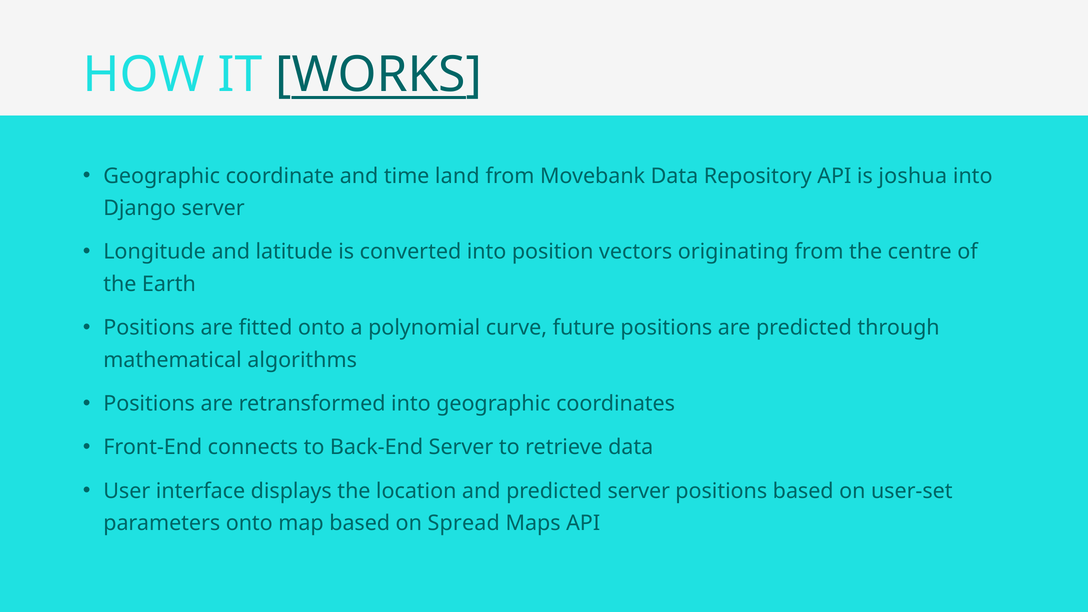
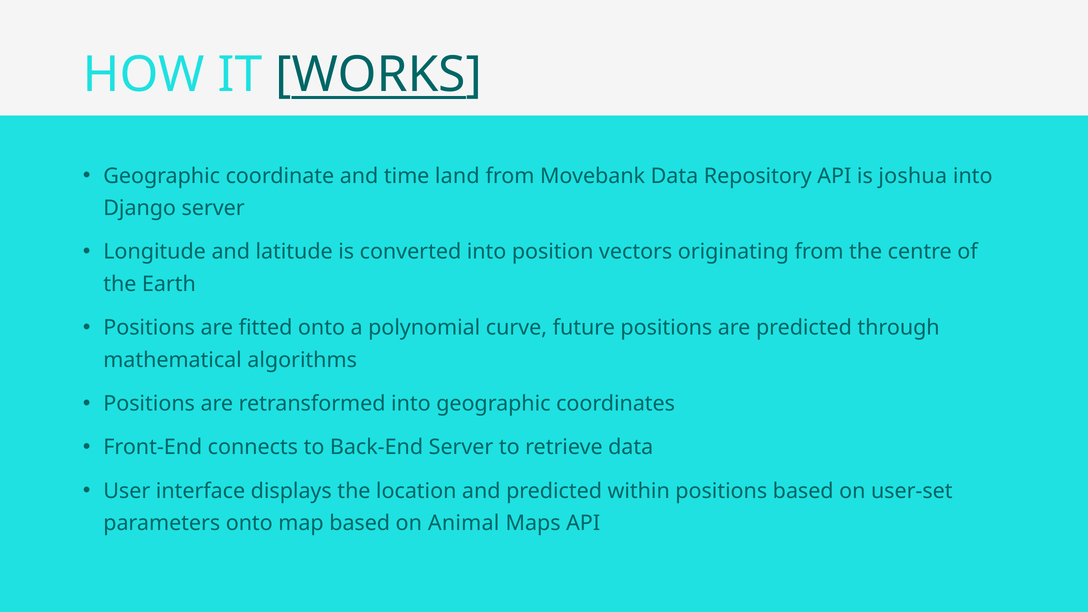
predicted server: server -> within (639, 491)
Spread: Spread -> Animal (464, 523)
